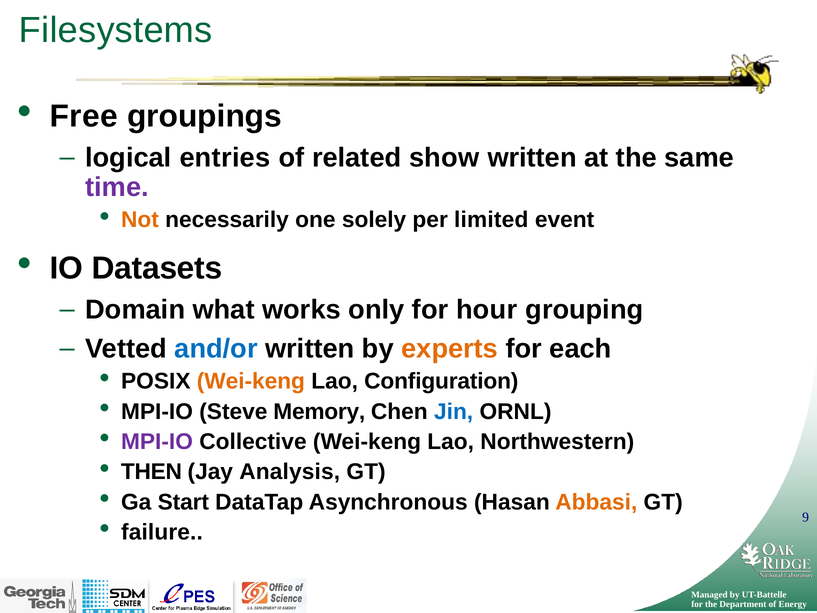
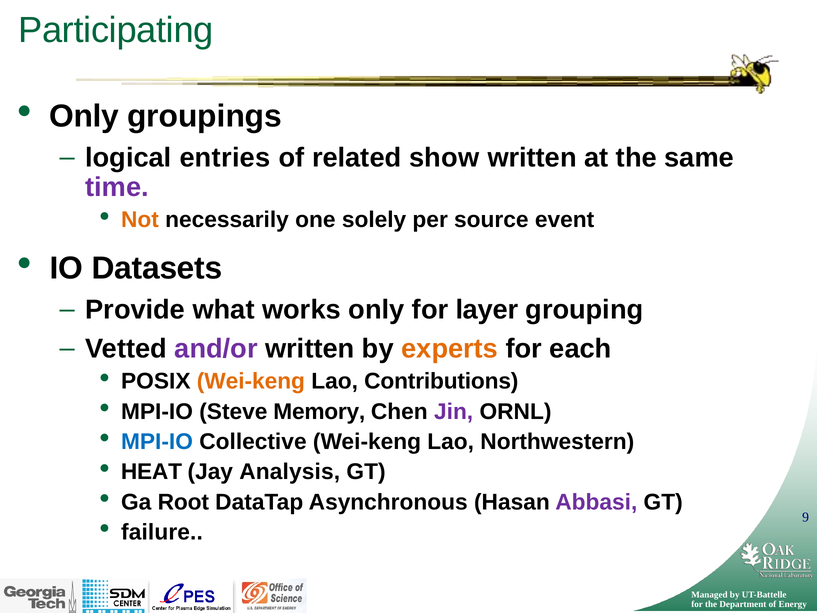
Filesystems: Filesystems -> Participating (116, 30)
Free: Free -> Only (84, 116)
limited: limited -> source (491, 220)
Domain: Domain -> Provide (135, 310)
hour: hour -> layer (487, 310)
and/or colour: blue -> purple (216, 349)
Configuration: Configuration -> Contributions (441, 381)
Jin colour: blue -> purple (454, 411)
MPI-IO colour: purple -> blue (157, 442)
THEN: THEN -> HEAT (151, 472)
Start: Start -> Root (183, 502)
Abbasi colour: orange -> purple (596, 502)
